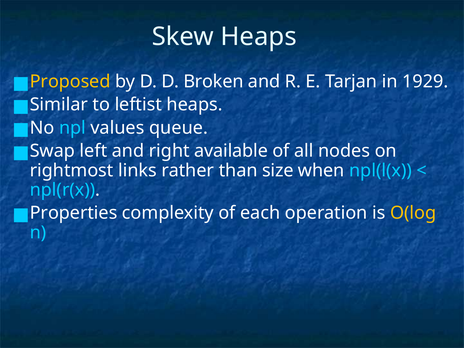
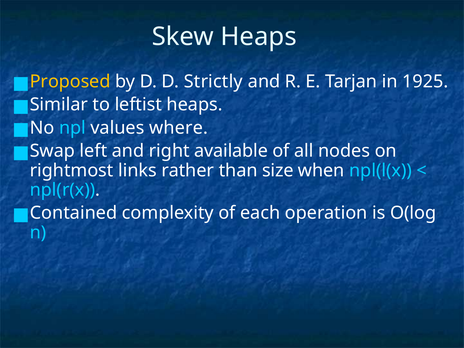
Broken: Broken -> Strictly (213, 82)
1929: 1929 -> 1925 (425, 82)
queue: queue -> where (179, 128)
Properties: Properties -> Contained (74, 213)
O(log colour: yellow -> white (413, 213)
